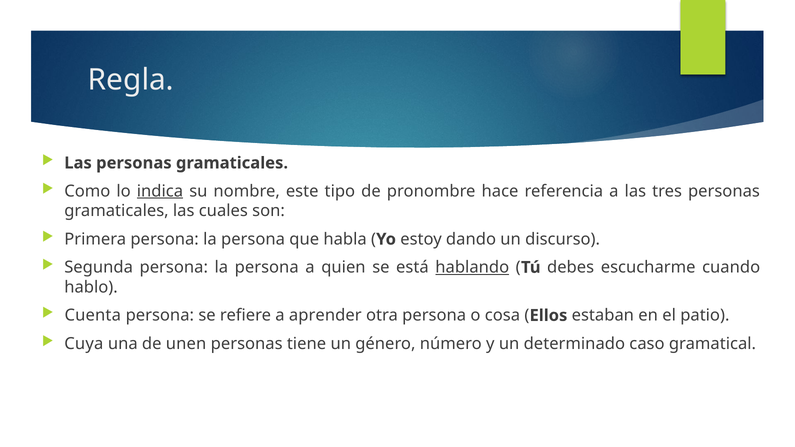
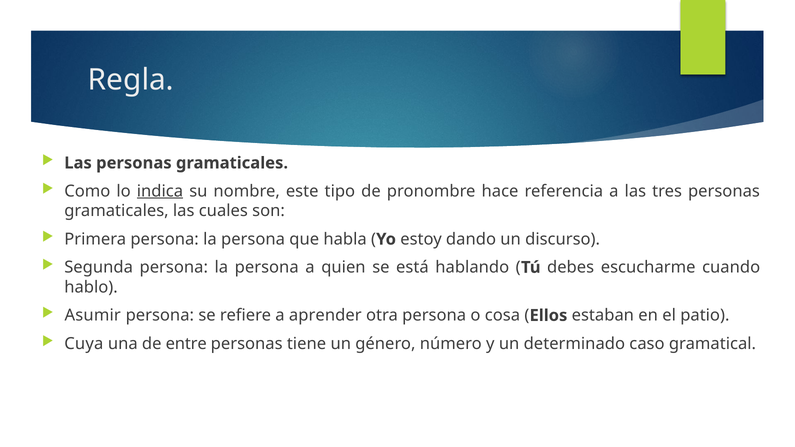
hablando underline: present -> none (472, 267)
Cuenta: Cuenta -> Asumir (93, 316)
unen: unen -> entre (186, 344)
